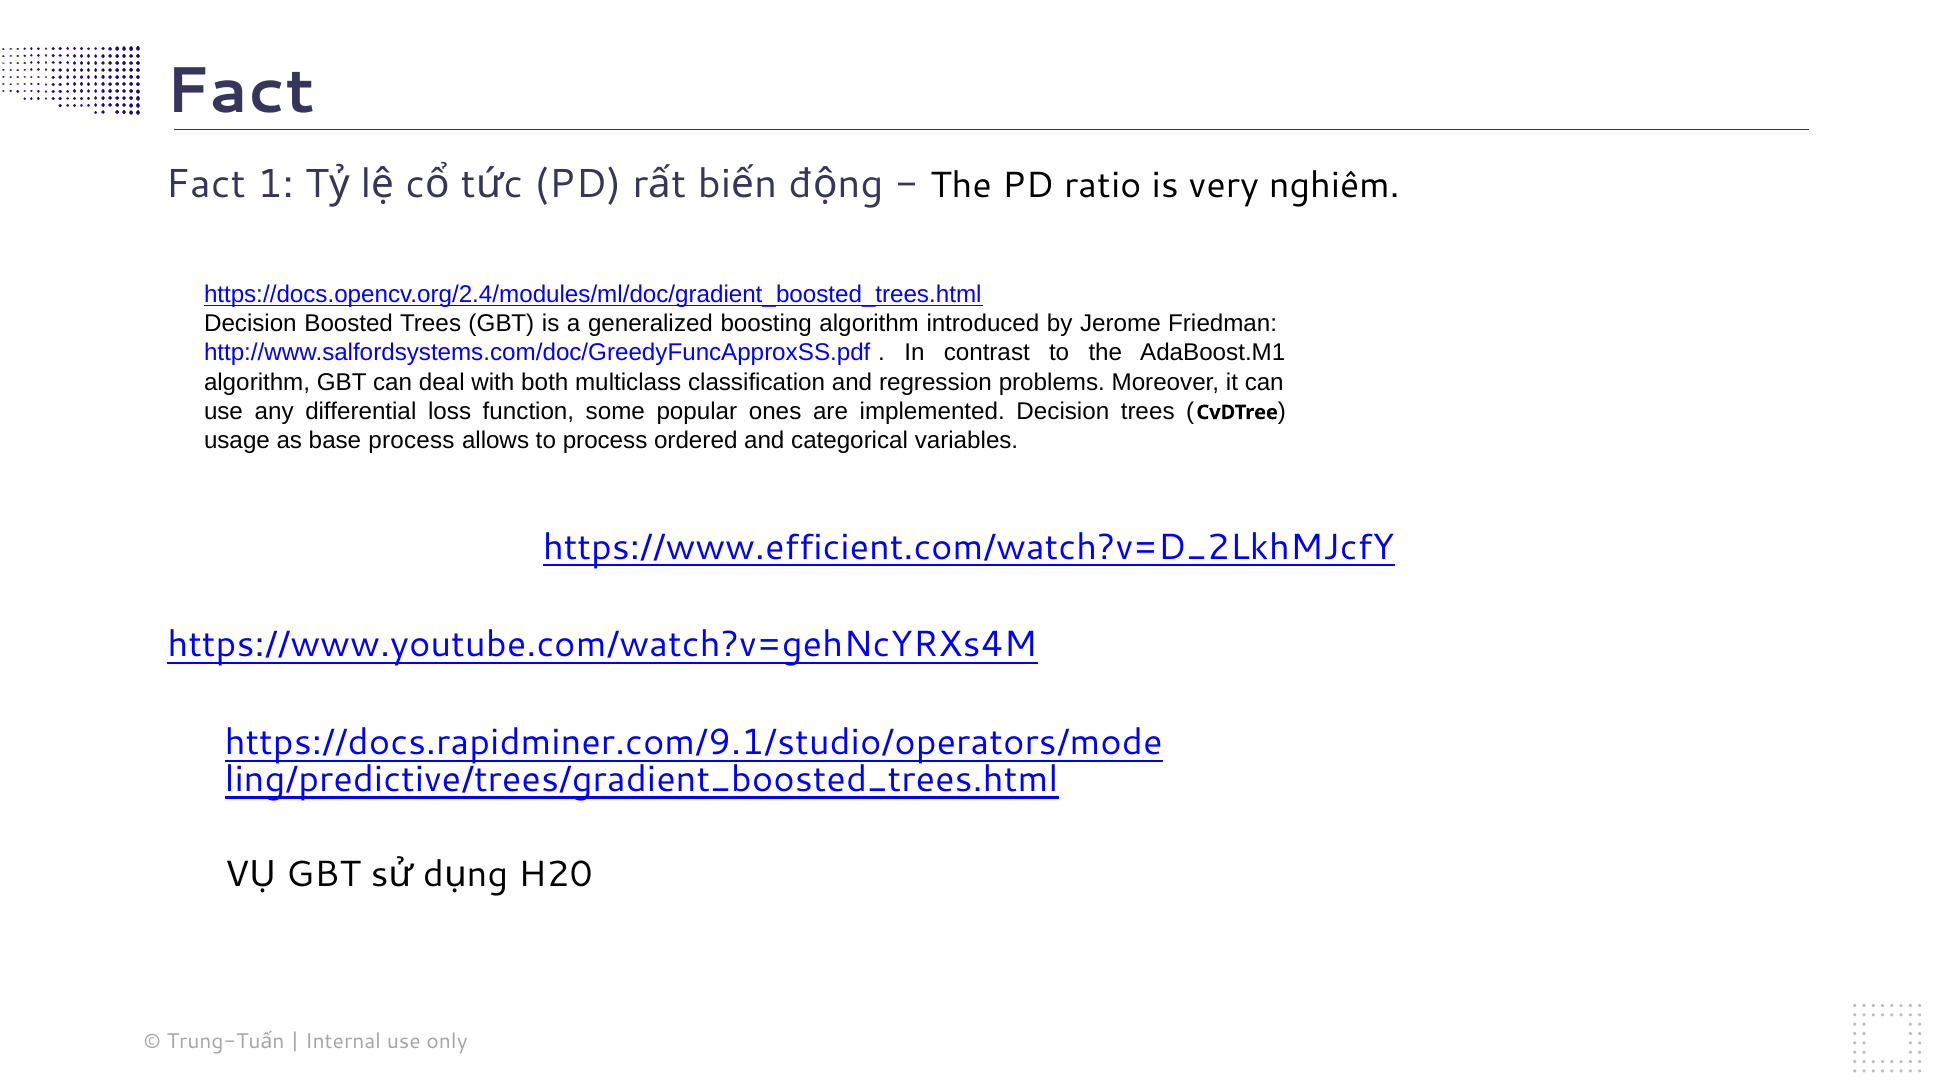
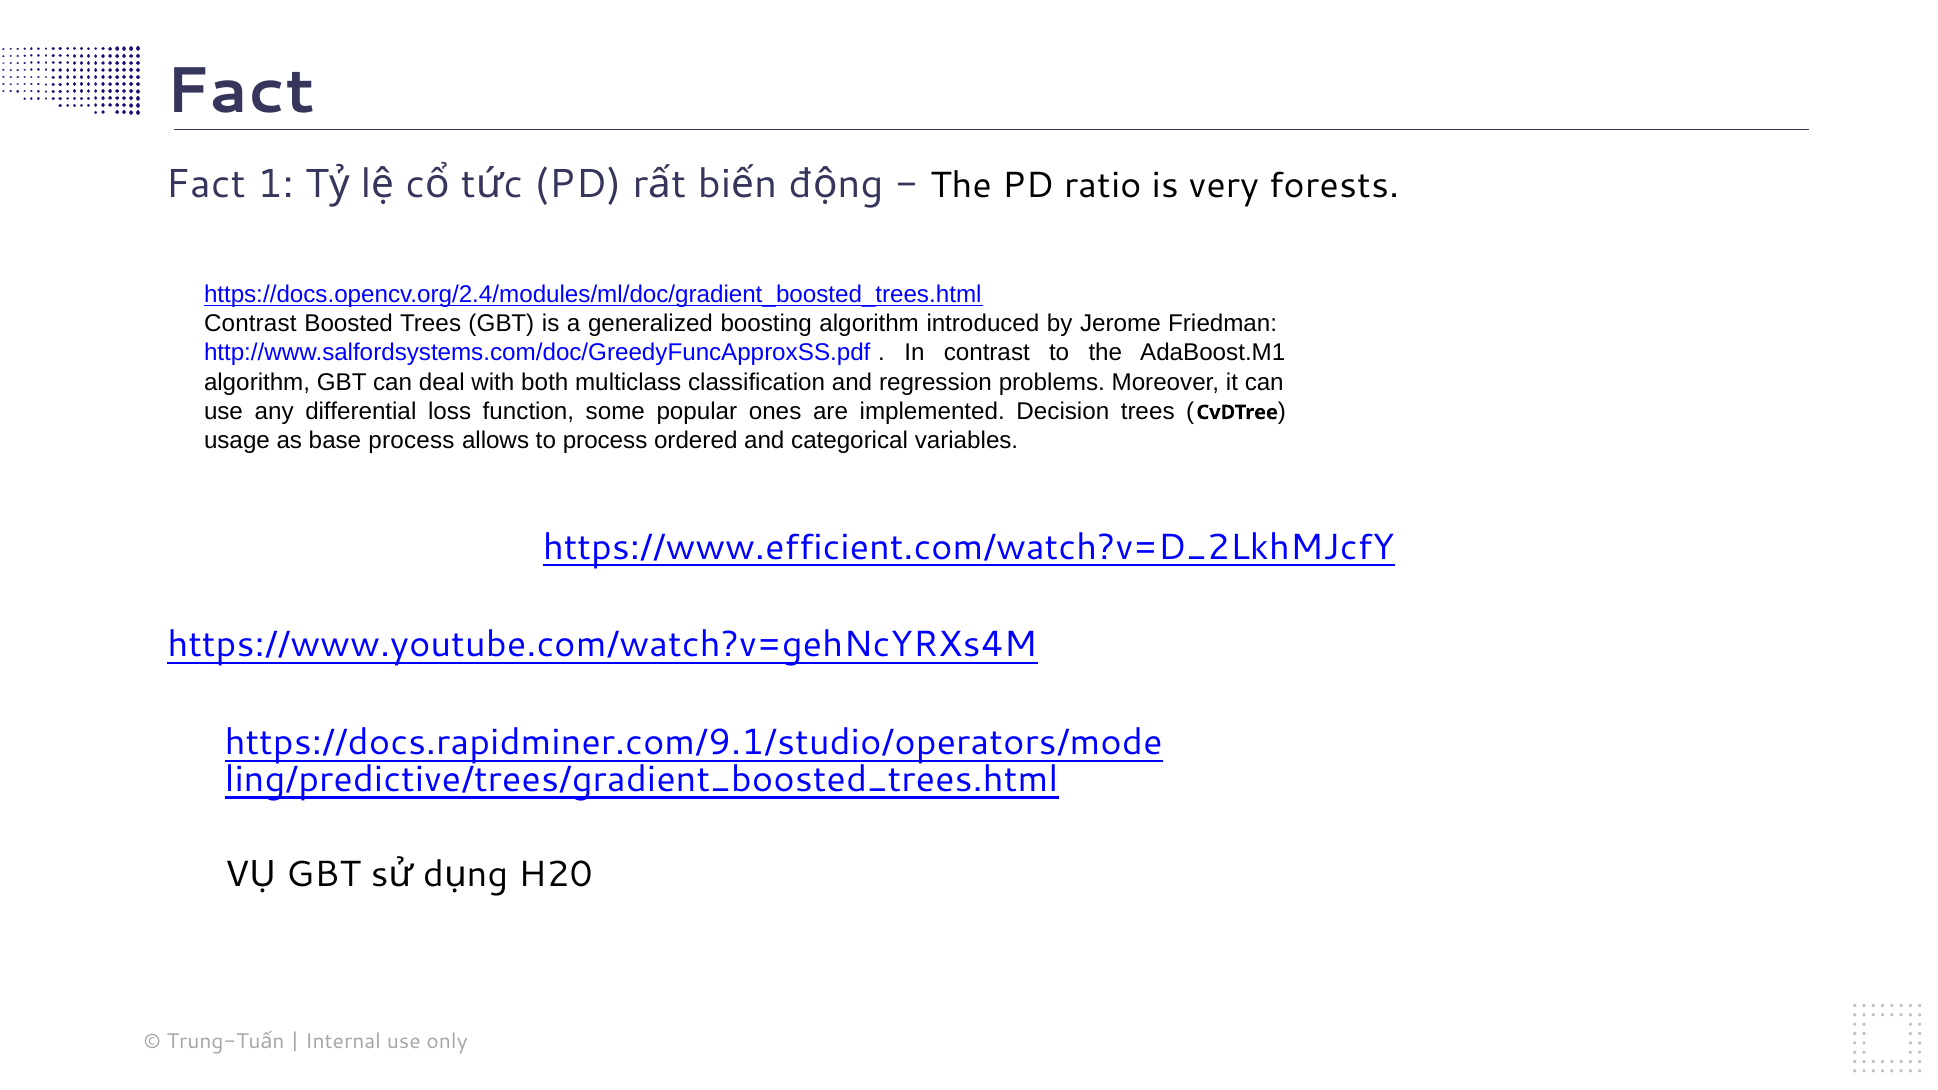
nghiêm: nghiêm -> forests (1334, 185)
Decision: Decision -> Contrast (250, 324)
